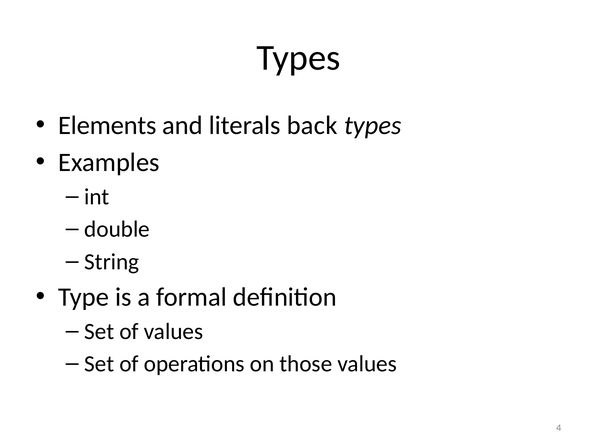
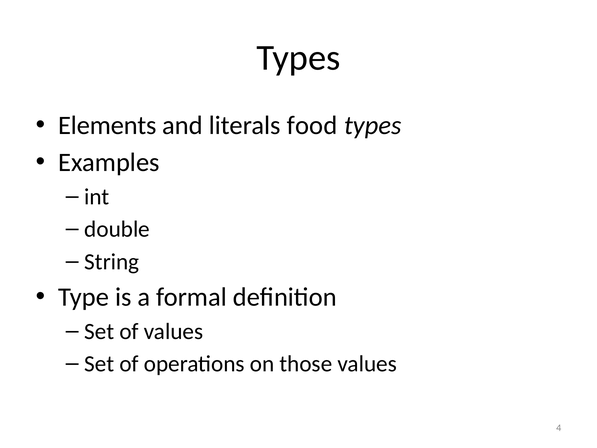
back: back -> food (312, 125)
